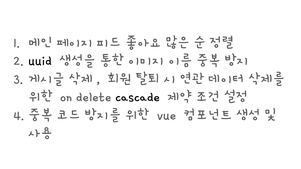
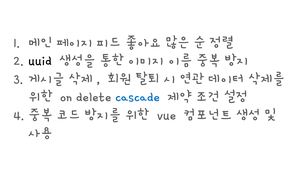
cascade colour: black -> blue (138, 96)
